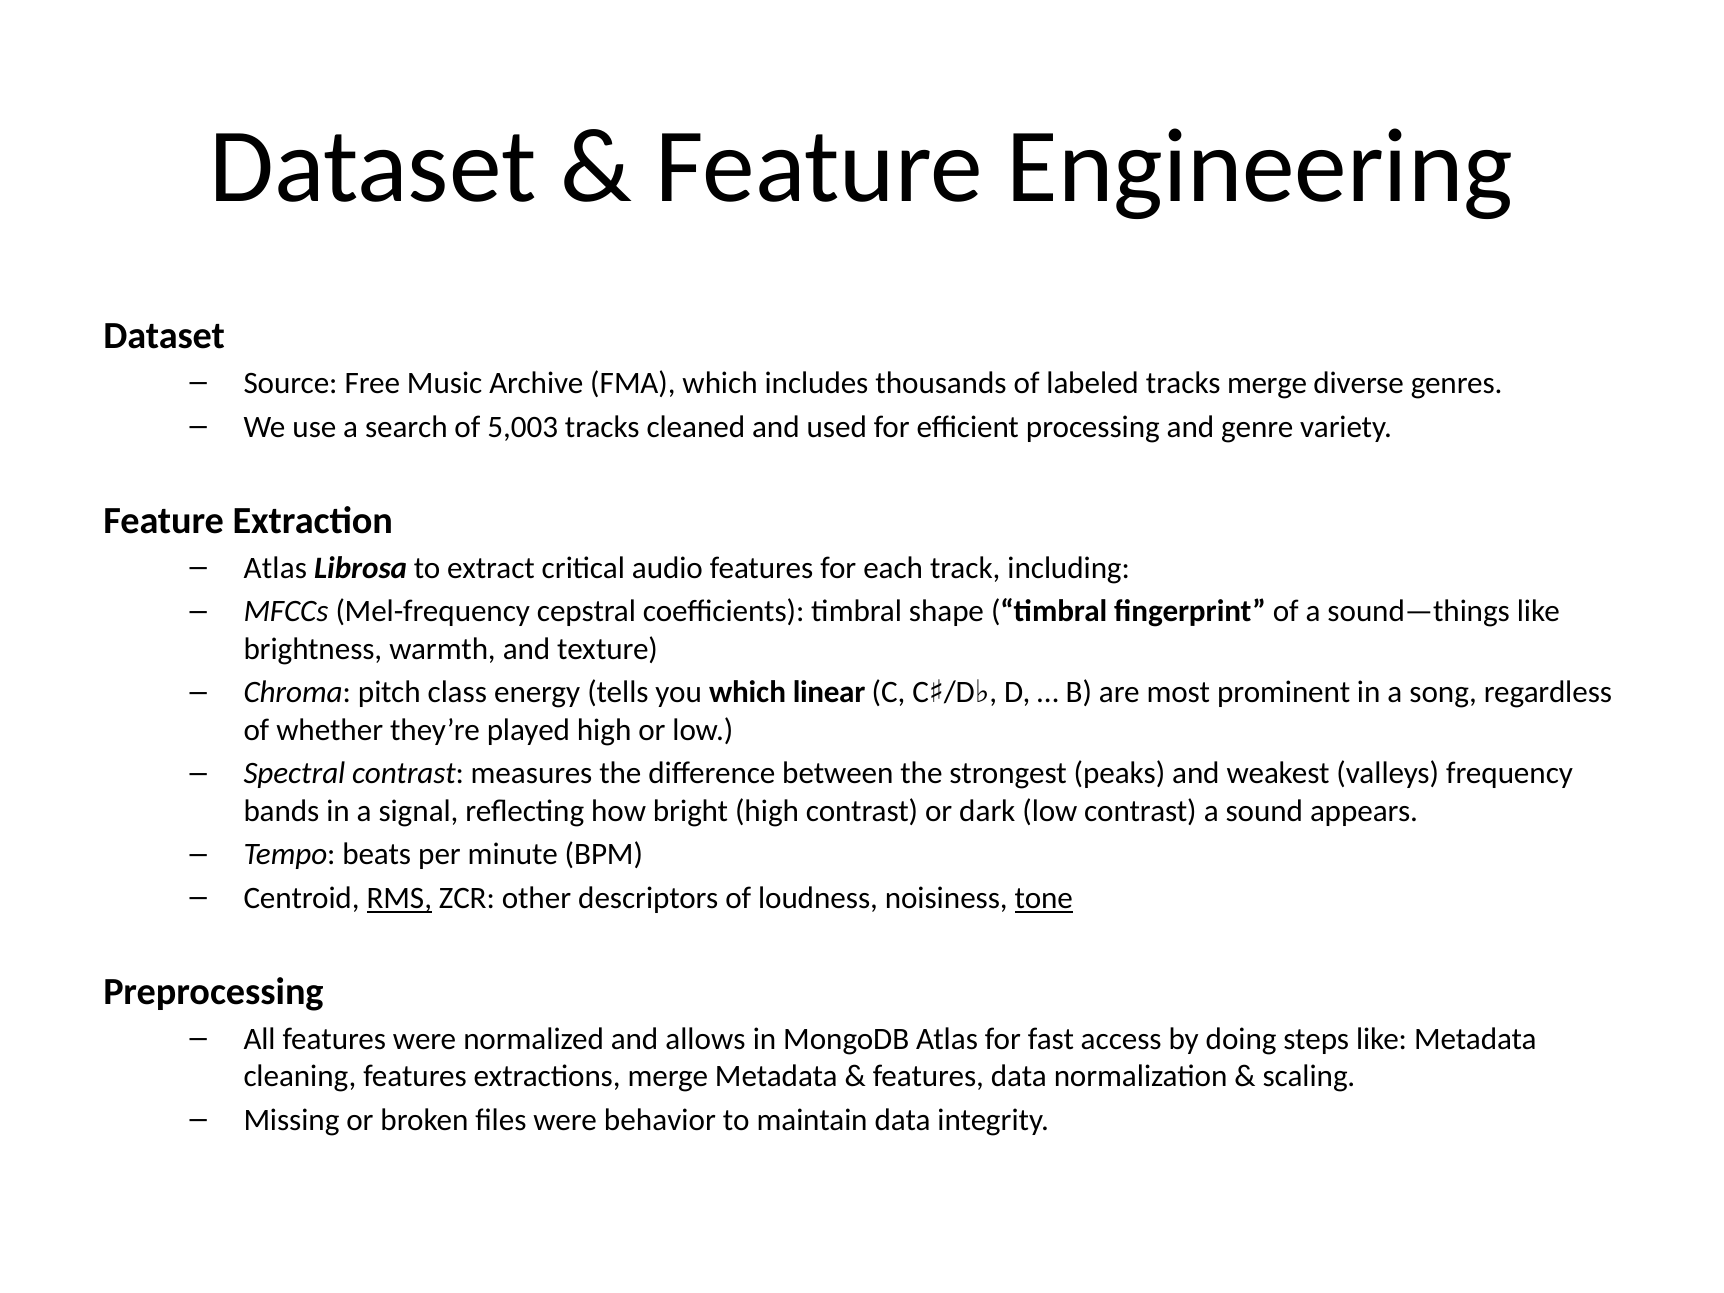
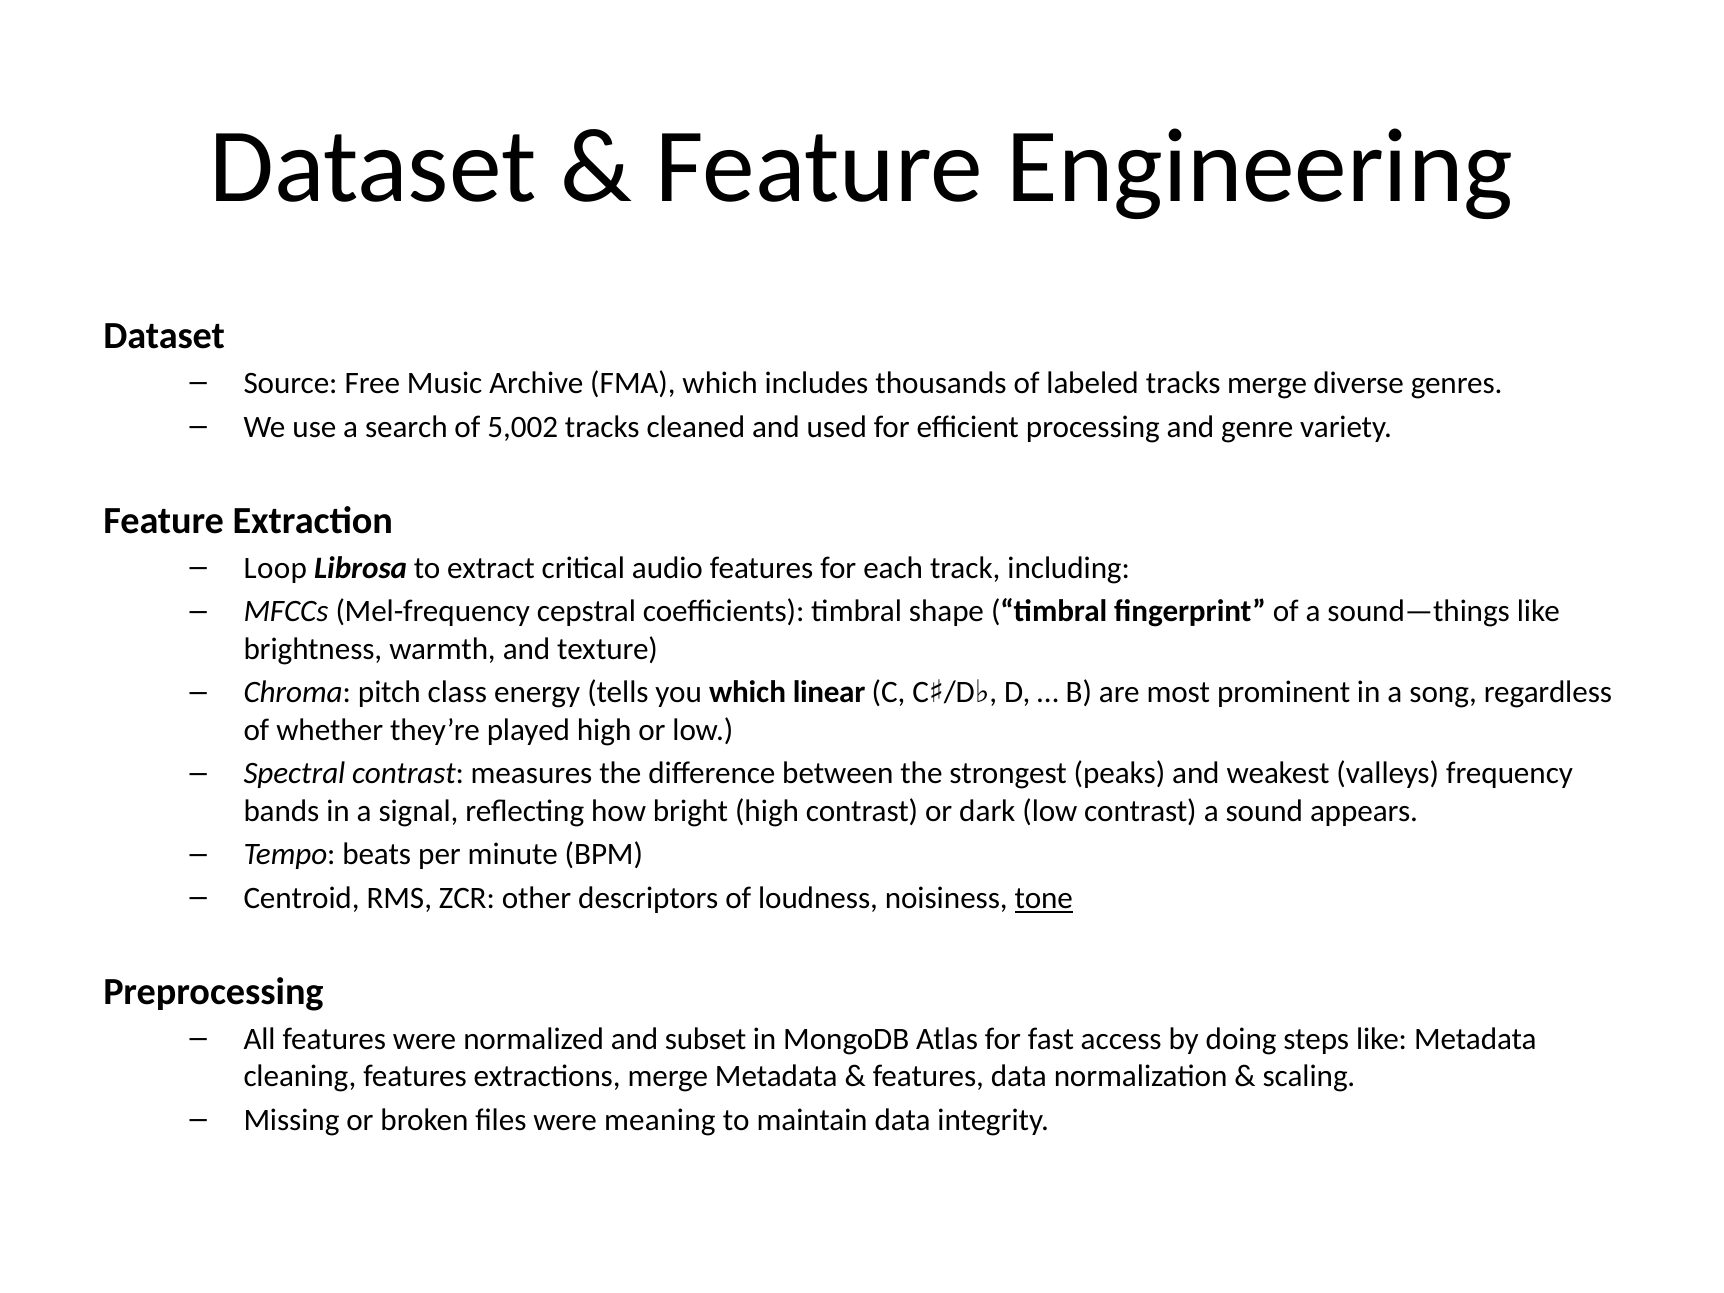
5,003: 5,003 -> 5,002 (523, 427)
Atlas: Atlas -> Loop (275, 568)
RMS underline: present -> none (399, 898)
allows: allows -> subset (706, 1039)
behavior: behavior -> meaning (660, 1120)
